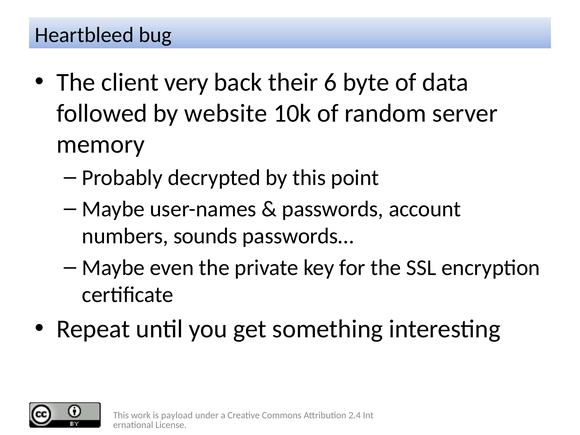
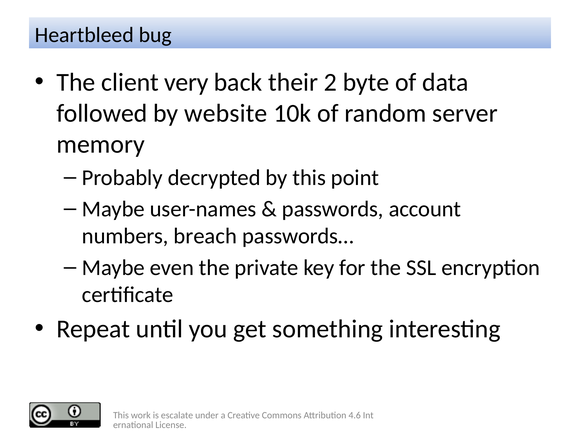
6: 6 -> 2 (330, 82)
sounds: sounds -> breach (205, 236)
payload: payload -> escalate (177, 415)
2.4: 2.4 -> 4.6 (355, 415)
